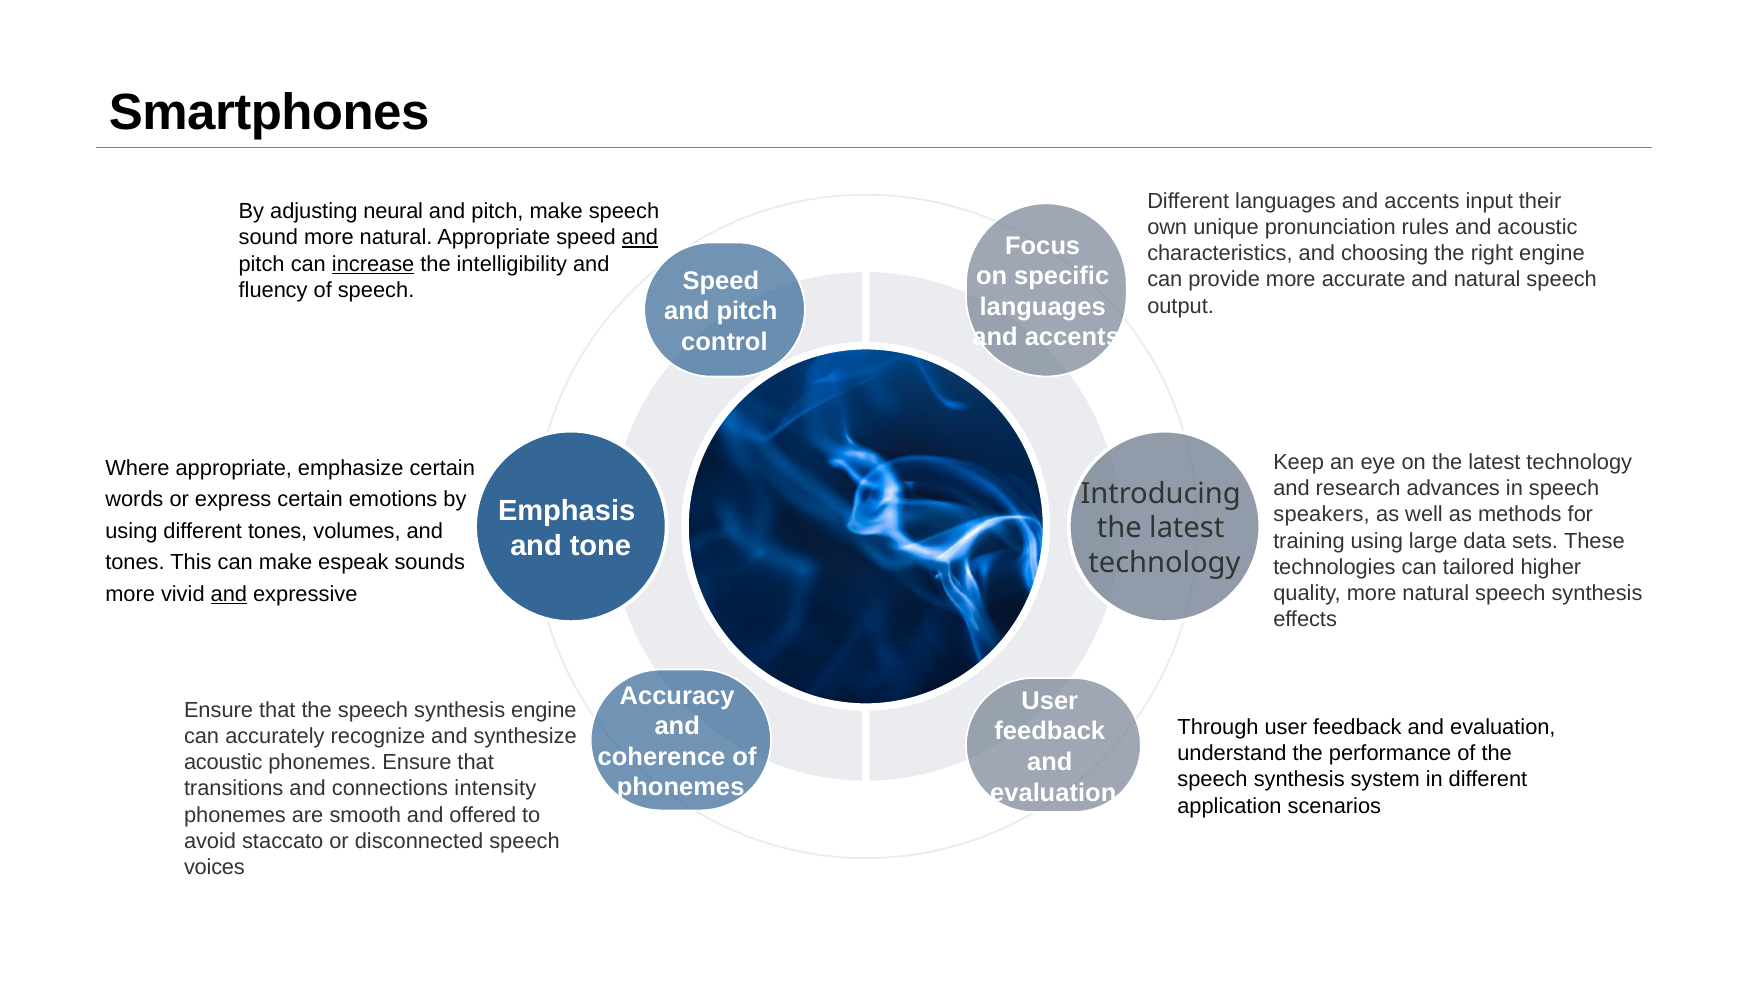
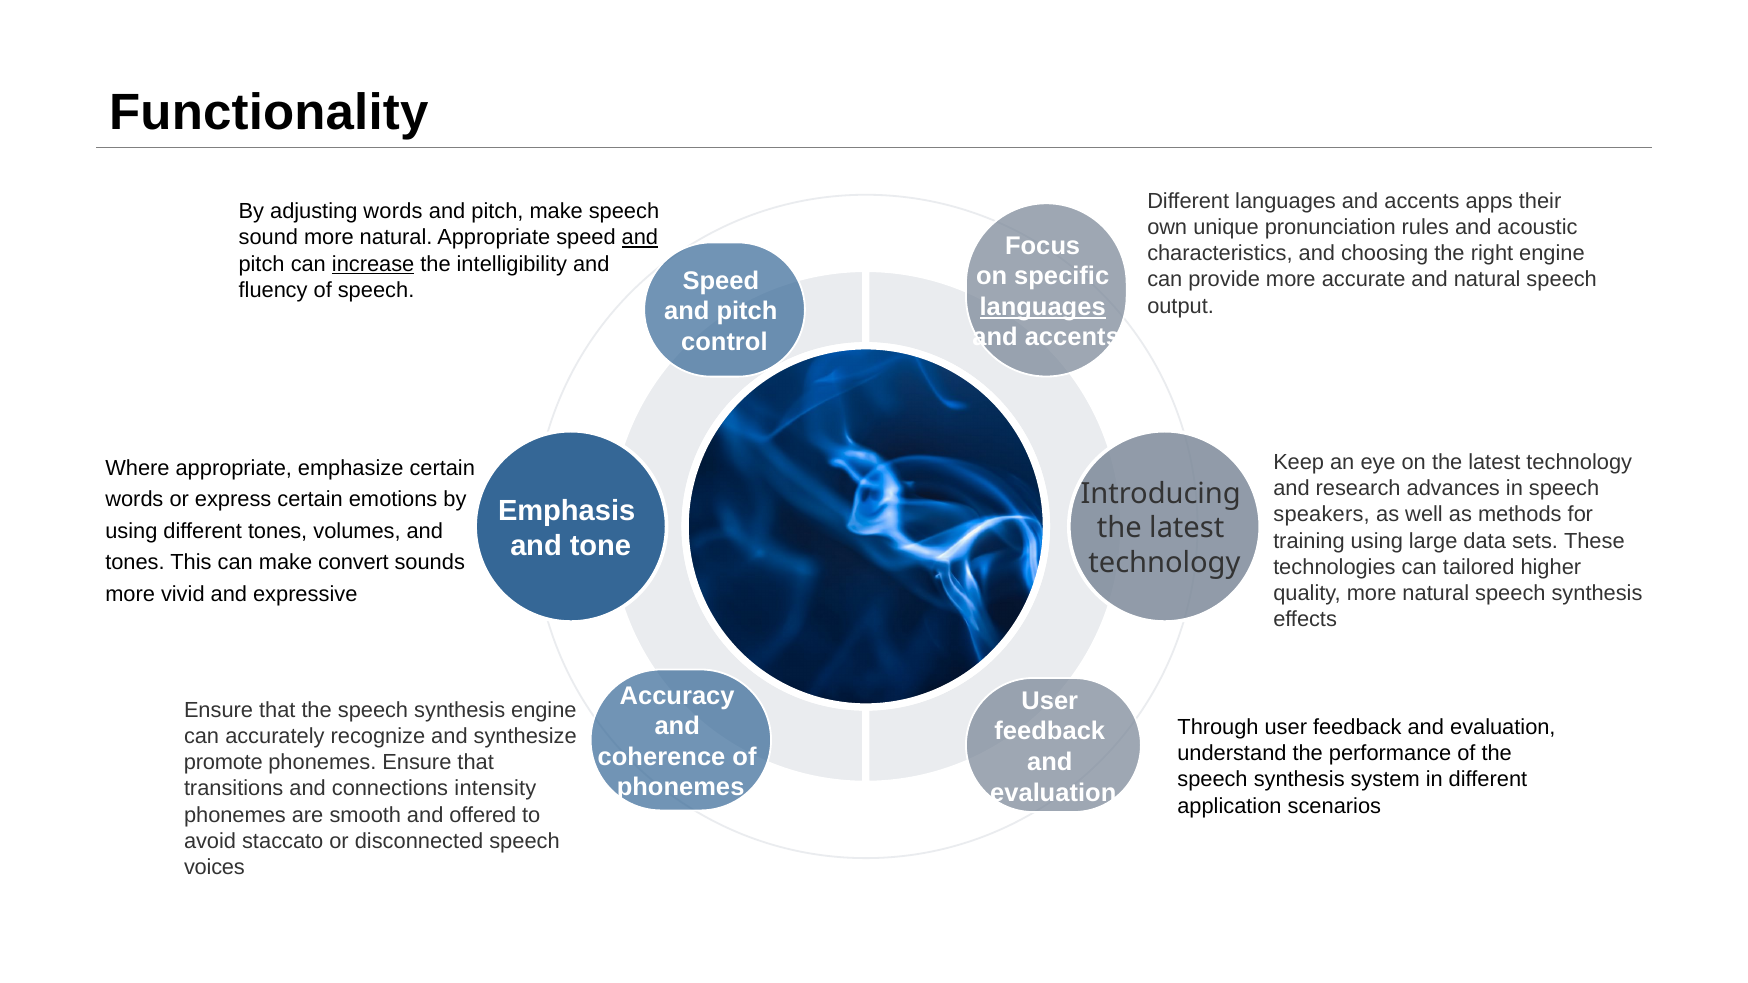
Smartphones: Smartphones -> Functionality (269, 113)
input: input -> apps (1489, 201)
adjusting neural: neural -> words (393, 211)
languages underline: none -> present (1043, 307)
espeak: espeak -> convert (353, 563)
and underline: present -> none (229, 594)
acoustic: acoustic -> promote (223, 763)
